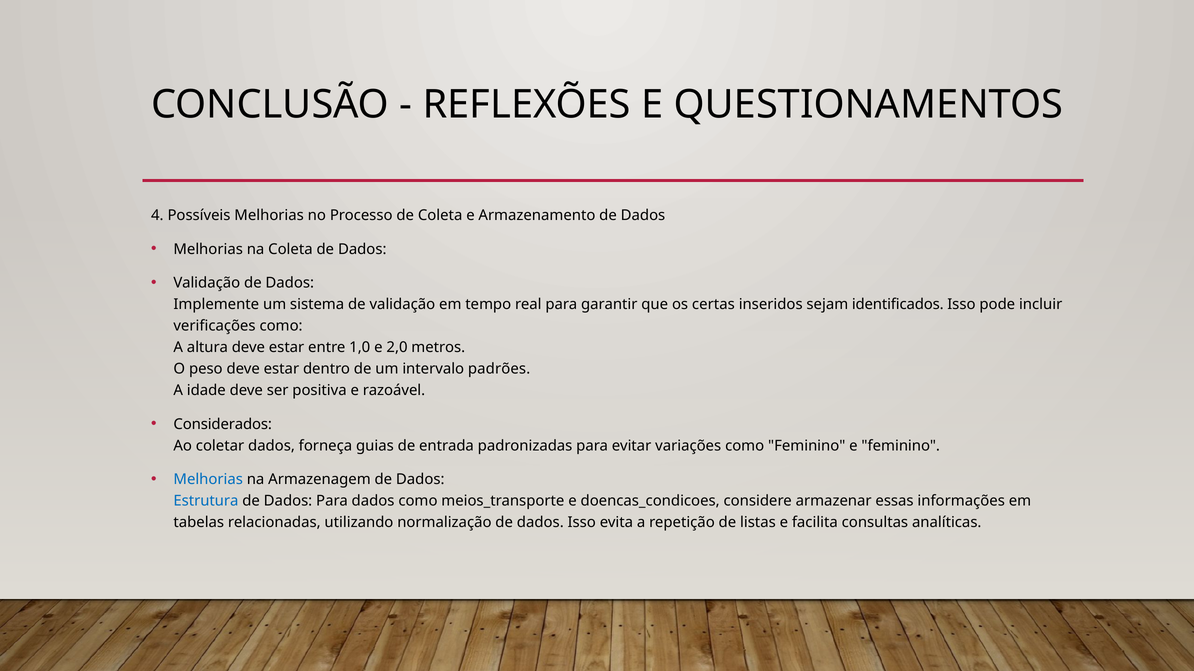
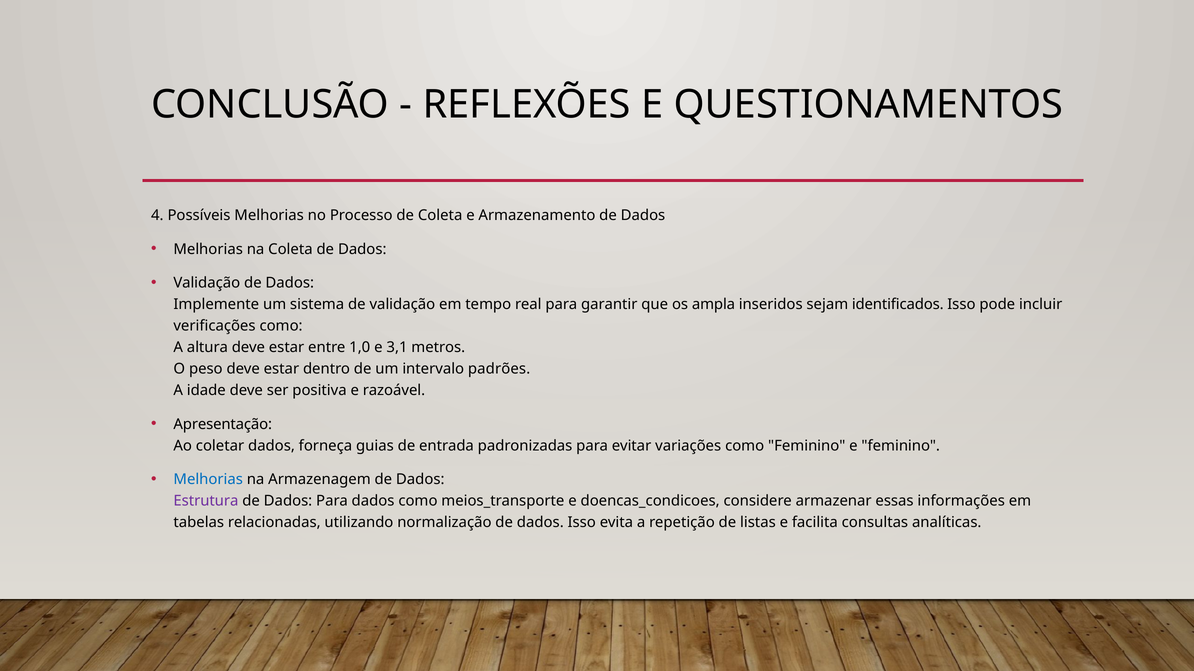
certas: certas -> ampla (714, 305)
2,0: 2,0 -> 3,1 (397, 348)
Considerados: Considerados -> Apresentação (223, 425)
Estrutura colour: blue -> purple (206, 501)
